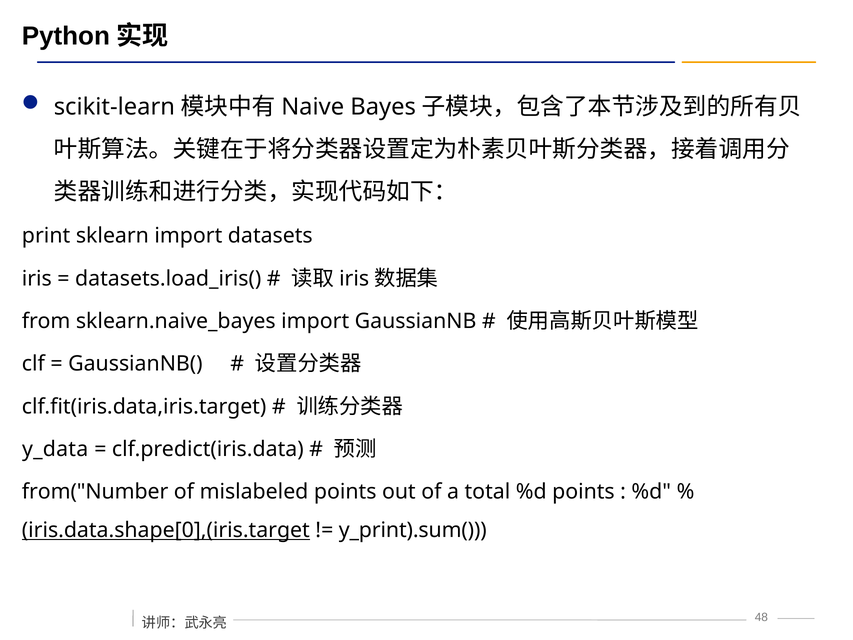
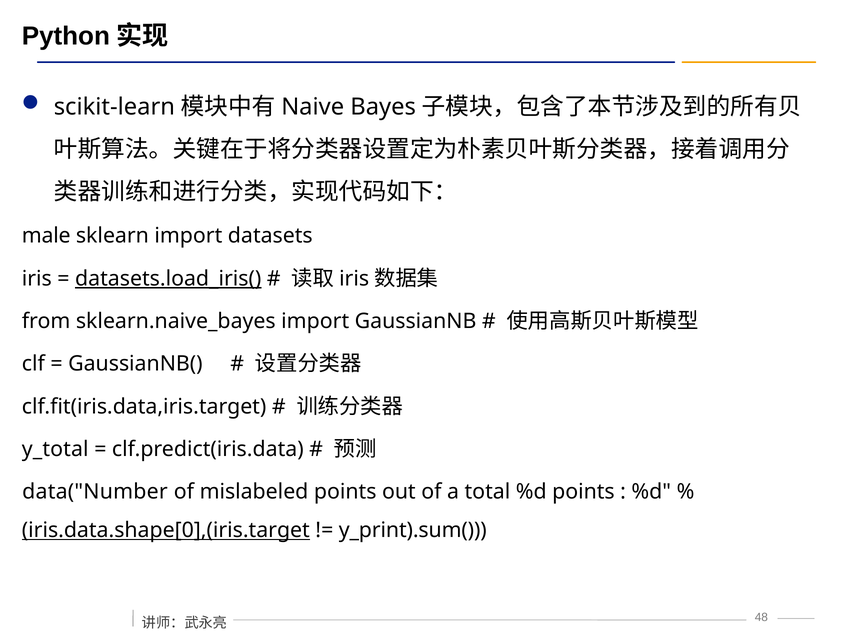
print: print -> male (46, 236)
datasets.load_iris( underline: none -> present (168, 279)
y_data: y_data -> y_total (55, 449)
from("Number: from("Number -> data("Number (95, 492)
